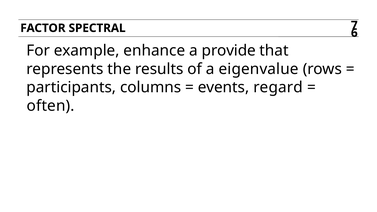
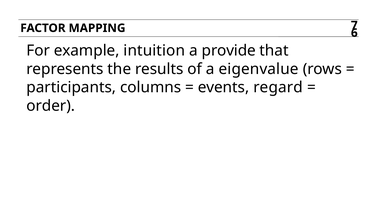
SPECTRAL: SPECTRAL -> MAPPING (97, 28)
enhance: enhance -> intuition (154, 50)
often: often -> order (51, 106)
